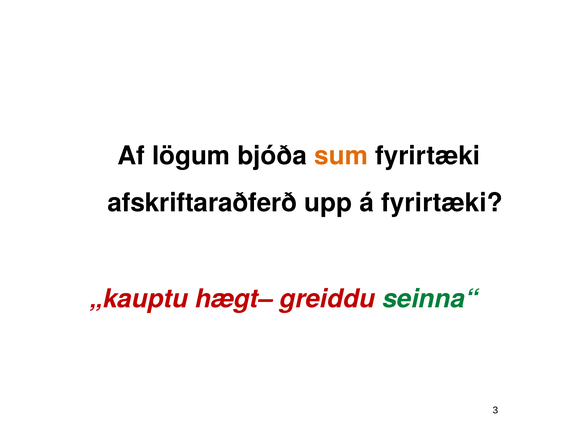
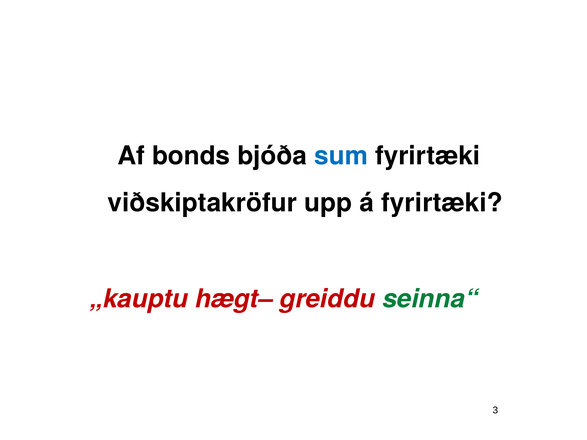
lögum: lögum -> bonds (191, 156)
sum colour: orange -> blue (341, 156)
afskriftaraðferð: afskriftaraðferð -> viðskiptakröfur (202, 203)
